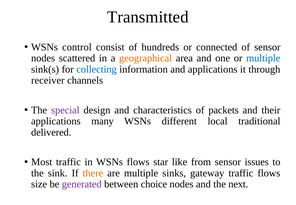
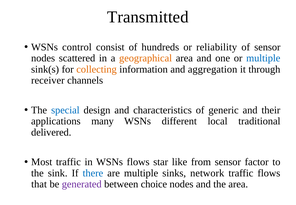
connected: connected -> reliability (217, 47)
collecting colour: blue -> orange (97, 69)
and applications: applications -> aggregation (213, 69)
special colour: purple -> blue (65, 110)
packets: packets -> generic (224, 110)
issues: issues -> factor (257, 162)
there colour: orange -> blue (93, 173)
gateway: gateway -> network (207, 173)
size: size -> that (39, 184)
the next: next -> area (238, 184)
